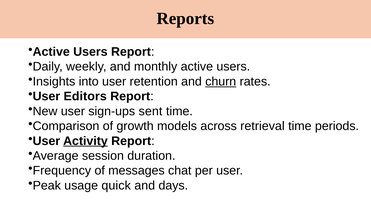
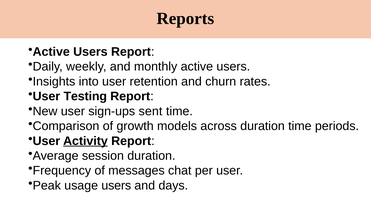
churn underline: present -> none (221, 81)
Editors: Editors -> Testing (85, 96)
across retrieval: retrieval -> duration (263, 126)
usage quick: quick -> users (116, 185)
